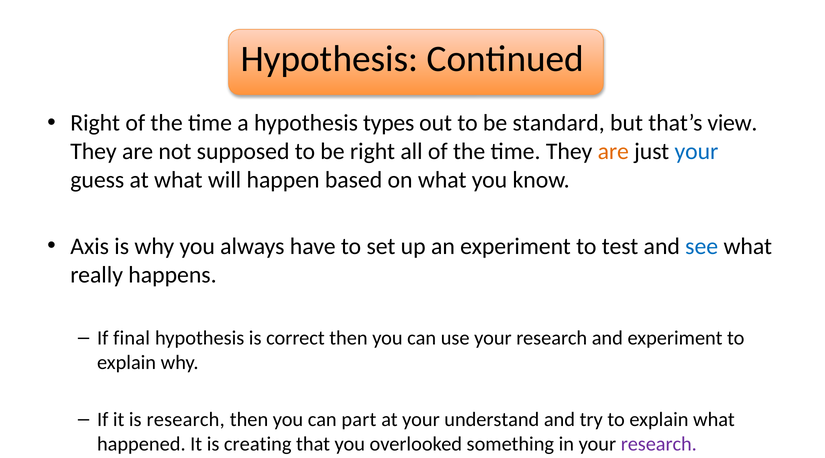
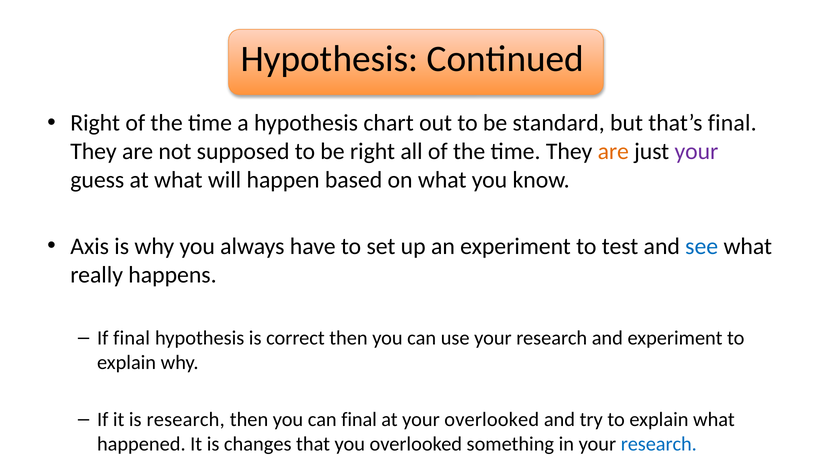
types: types -> chart (389, 123)
that’s view: view -> final (732, 123)
your colour: blue -> purple (696, 152)
can part: part -> final (359, 420)
your understand: understand -> overlooked (492, 420)
creating: creating -> changes (258, 444)
research colour: purple -> blue (659, 444)
